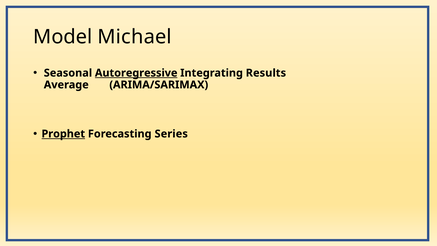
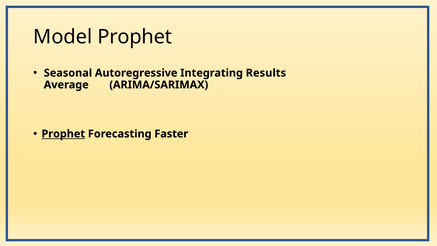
Model Michael: Michael -> Prophet (135, 37)
Autoregressive underline: present -> none (136, 73)
Series: Series -> Faster (171, 134)
